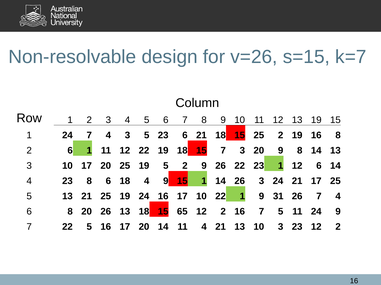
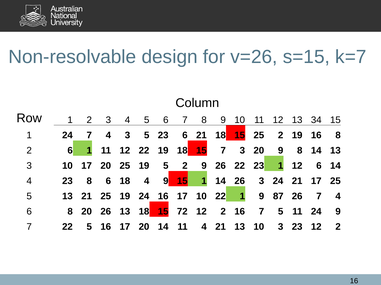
13 19: 19 -> 34 (316, 120)
31: 31 -> 87 (278, 197)
65: 65 -> 72 (182, 212)
